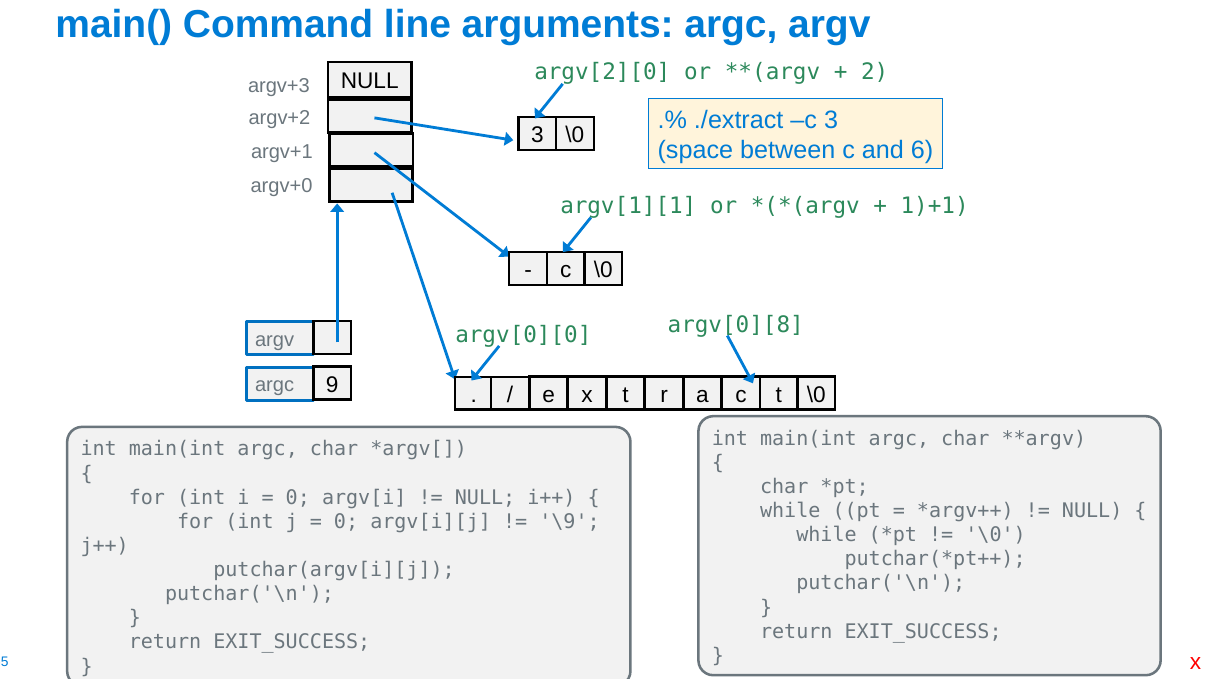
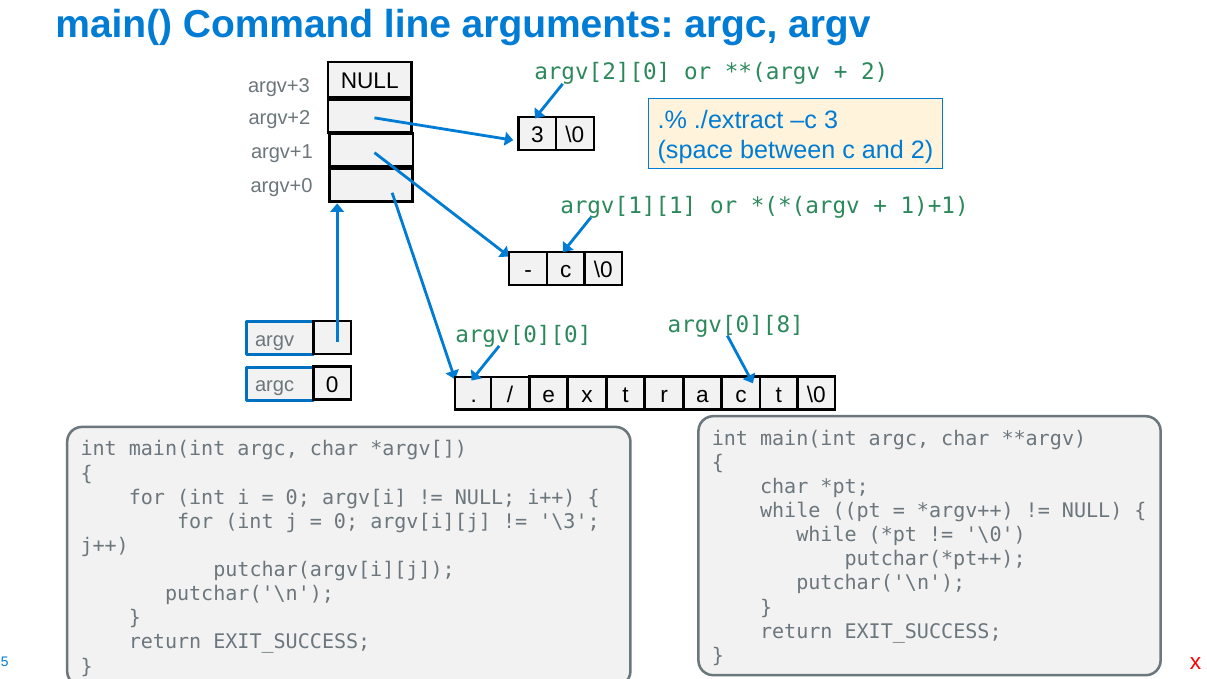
and 6: 6 -> 2 (922, 150)
argc 9: 9 -> 0 (332, 385)
\9: \9 -> \3 (570, 522)
